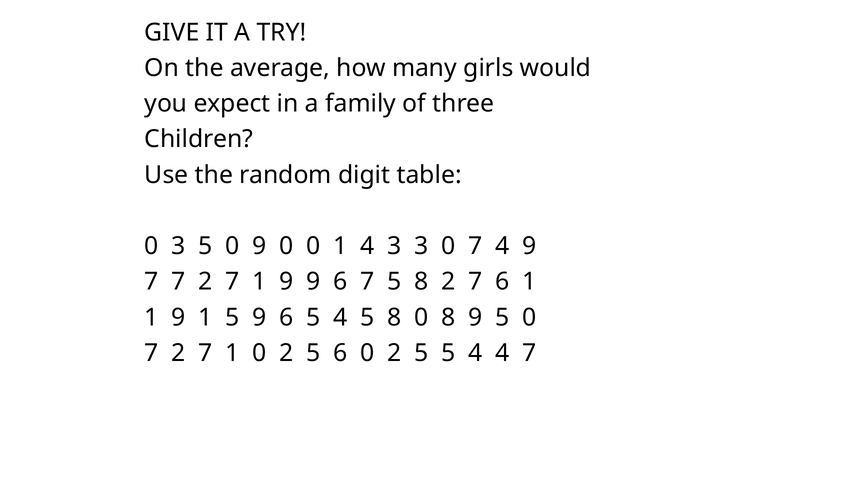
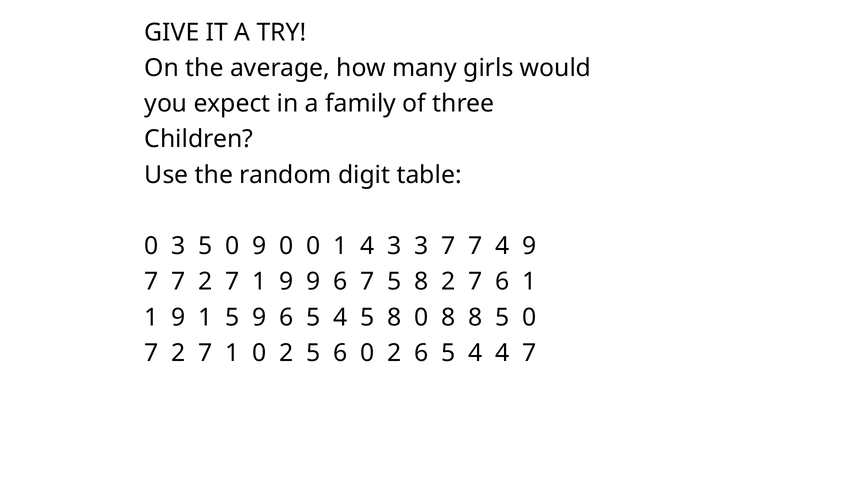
3 0: 0 -> 7 (448, 246)
8 9: 9 -> 8 (476, 317)
6 0 2 5: 5 -> 6 (422, 353)
